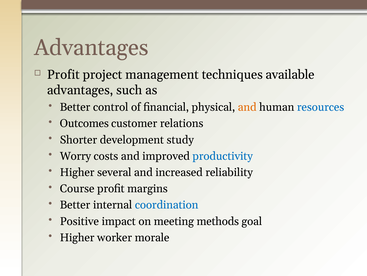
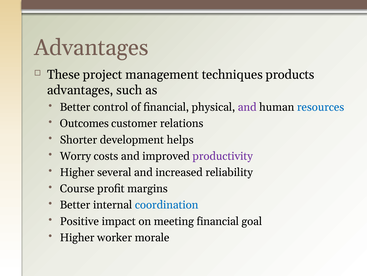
Profit: Profit -> These (63, 75)
available: available -> products (290, 75)
and colour: orange -> purple (247, 107)
study: study -> helps (180, 139)
productivity colour: blue -> purple (223, 156)
meeting methods: methods -> financial (218, 221)
